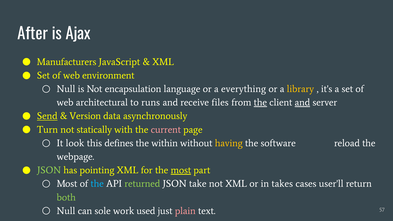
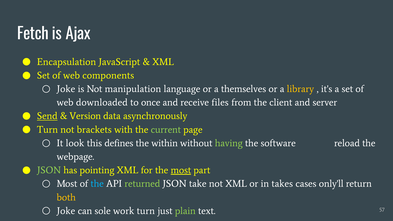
After: After -> Fetch (33, 34)
Manufacturers: Manufacturers -> Encapsulation (66, 62)
environment: environment -> components (108, 75)
Null: Null -> Joke (66, 89)
encapsulation: encapsulation -> manipulation (133, 89)
everything: everything -> themselves (244, 89)
architectural: architectural -> downloaded (102, 102)
runs: runs -> once (151, 102)
the underline: present -> none (260, 102)
and underline: present -> none (302, 102)
statically: statically -> brackets (94, 130)
current colour: pink -> light green (166, 130)
having colour: yellow -> light green (229, 143)
user'll: user'll -> only'll (331, 184)
both colour: light green -> yellow (66, 197)
Null: Null -> Joke (66, 211)
work used: used -> turn (146, 211)
plain colour: pink -> light green (185, 211)
